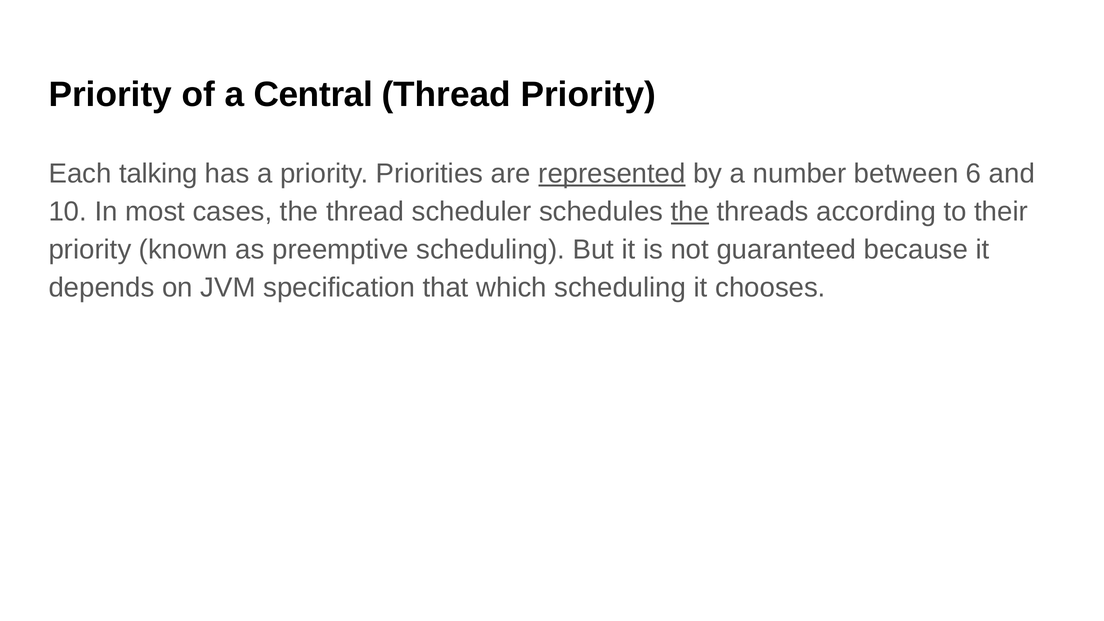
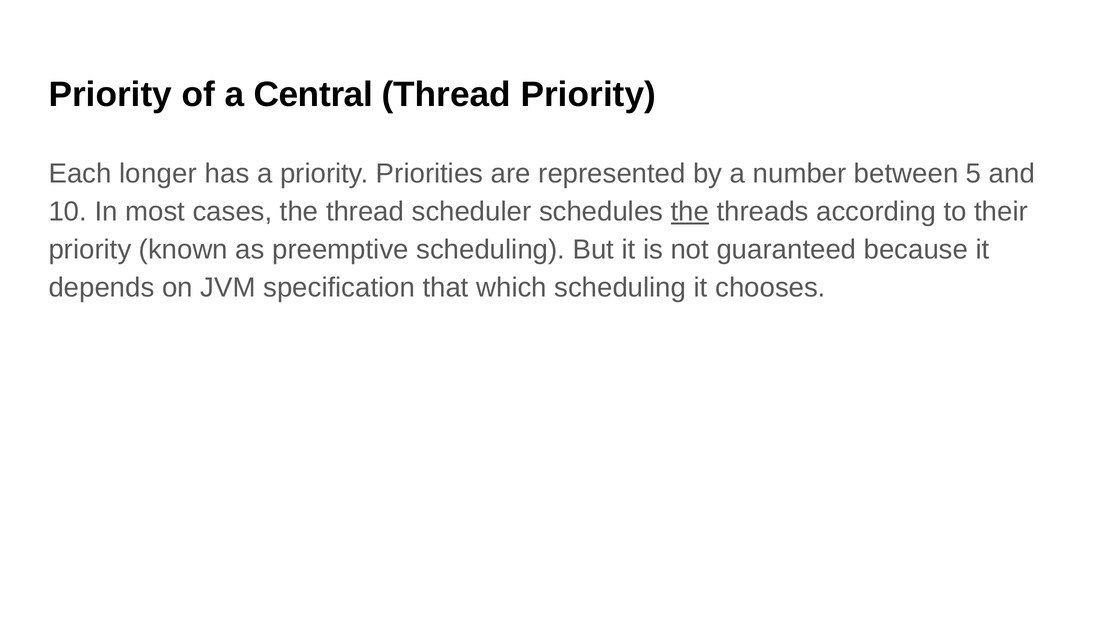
talking: talking -> longer (158, 174)
represented underline: present -> none (612, 174)
6: 6 -> 5 (974, 174)
